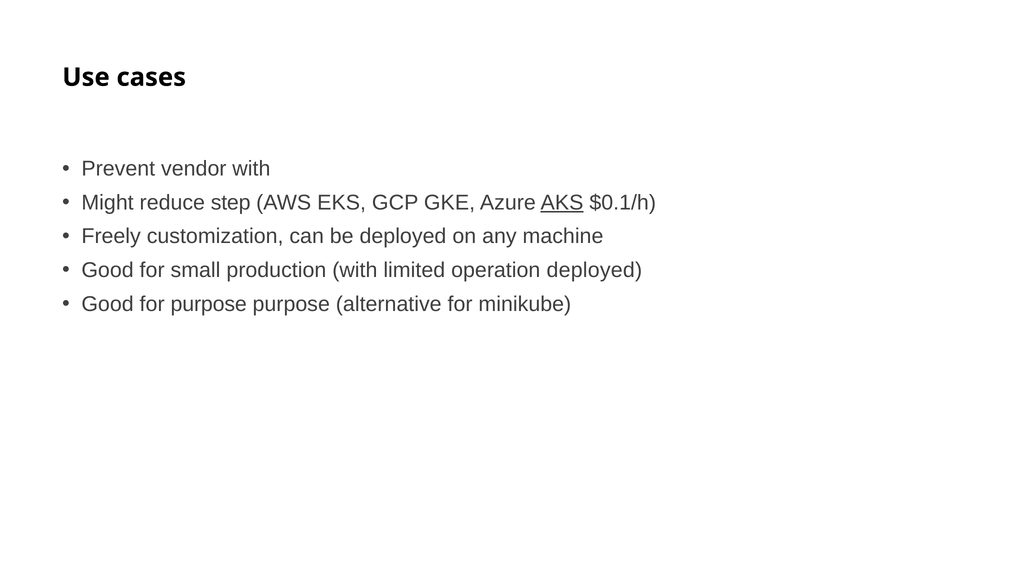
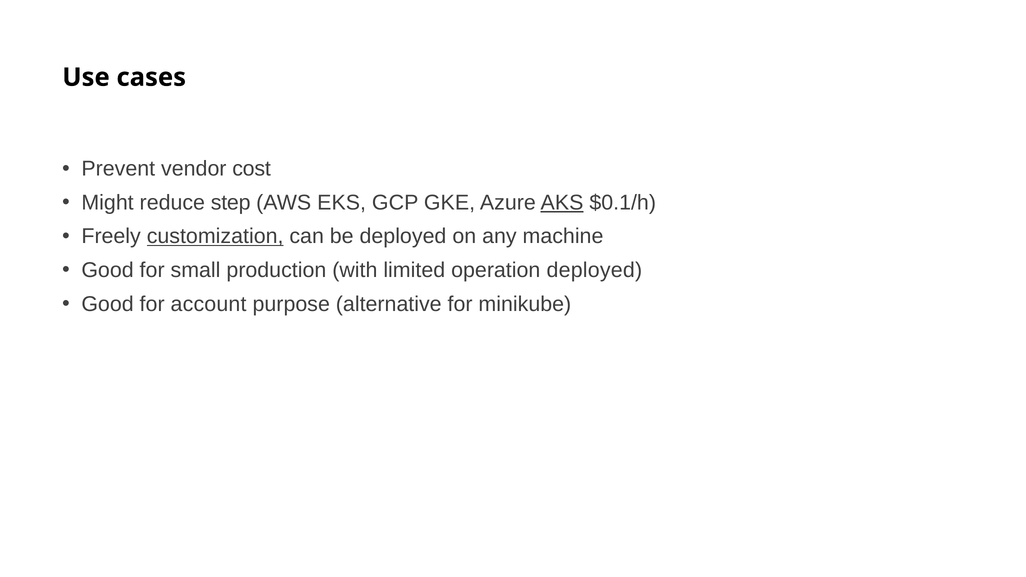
vendor with: with -> cost (252, 169)
customization underline: none -> present (215, 236)
for purpose: purpose -> account (209, 304)
